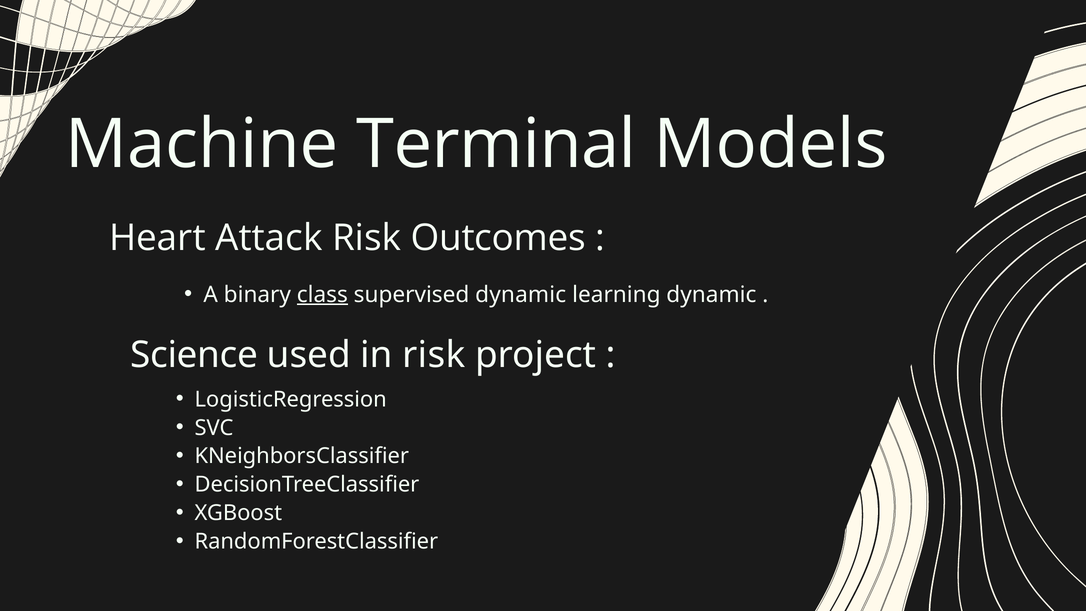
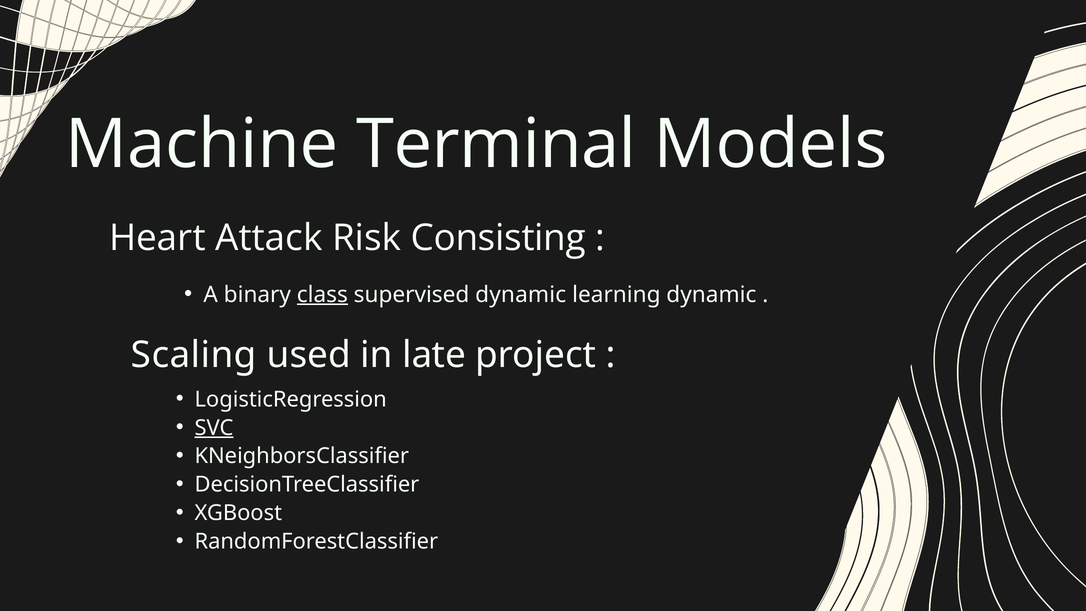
Outcomes: Outcomes -> Consisting (498, 238)
Science: Science -> Scaling (194, 355)
in risk: risk -> late (434, 355)
SVC underline: none -> present (214, 428)
